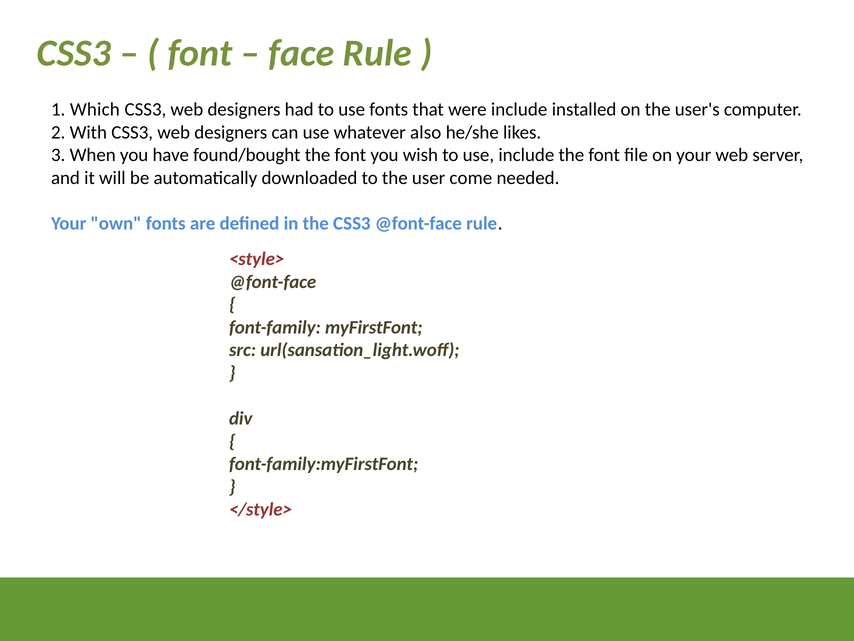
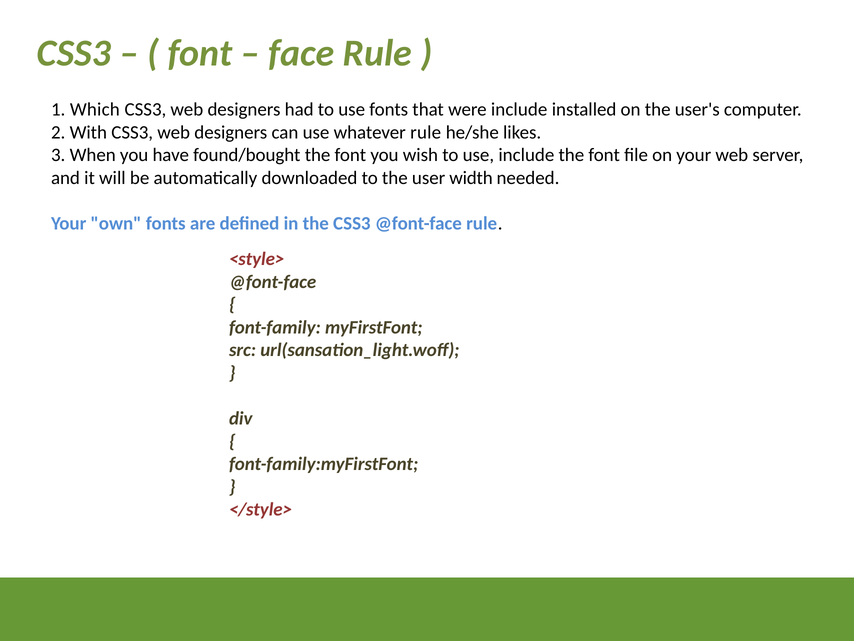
whatever also: also -> rule (426, 132)
come: come -> width (471, 178)
